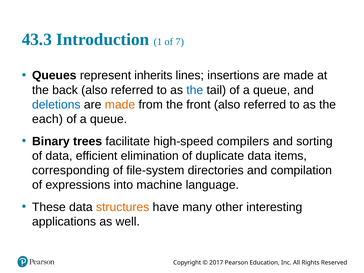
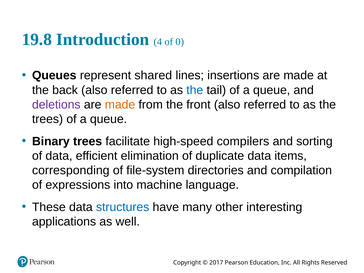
43.3: 43.3 -> 19.8 (37, 39)
1: 1 -> 4 (158, 42)
7: 7 -> 0 (180, 42)
inherits: inherits -> shared (153, 75)
deletions colour: blue -> purple (56, 105)
each: each -> trees (48, 119)
structures colour: orange -> blue (123, 207)
